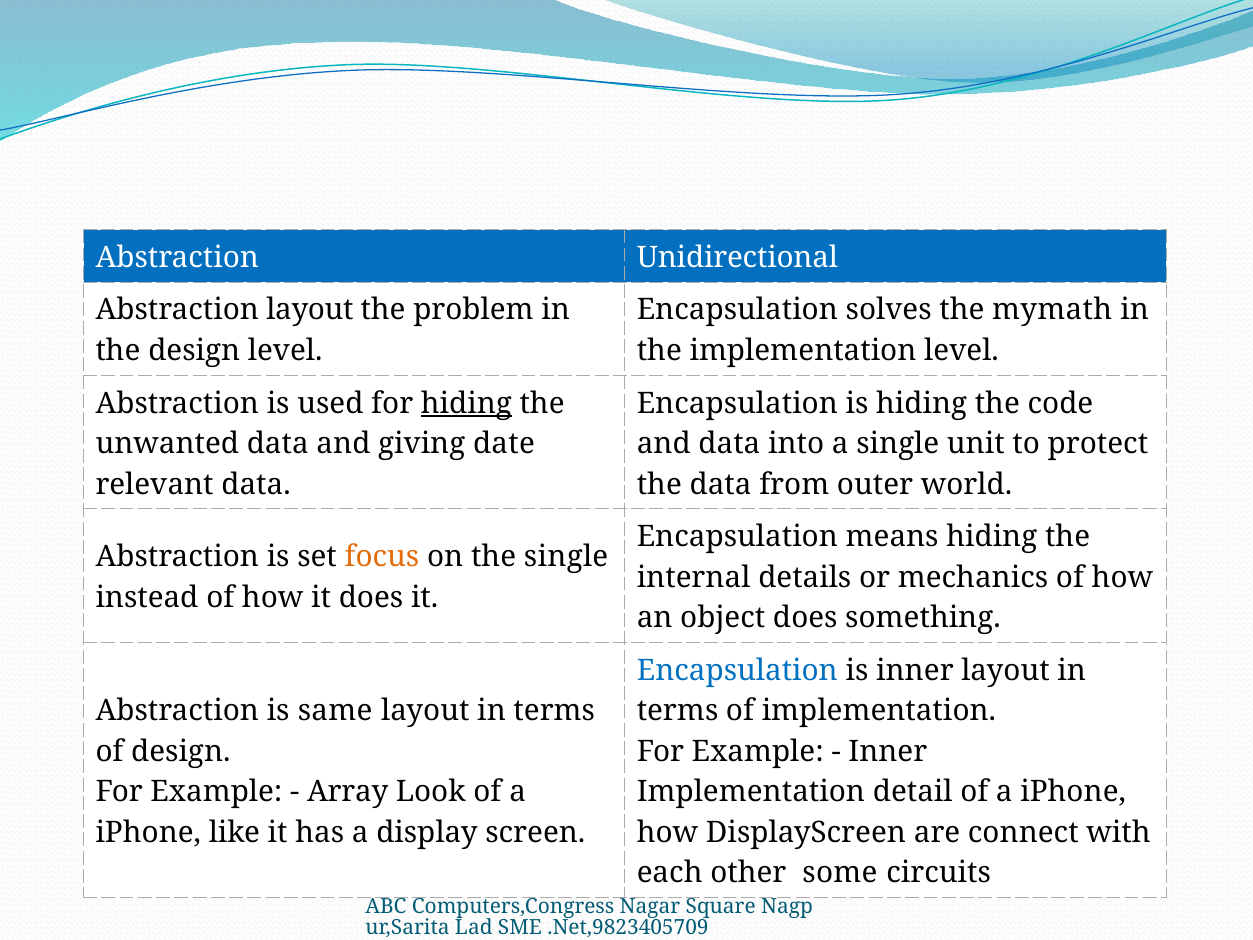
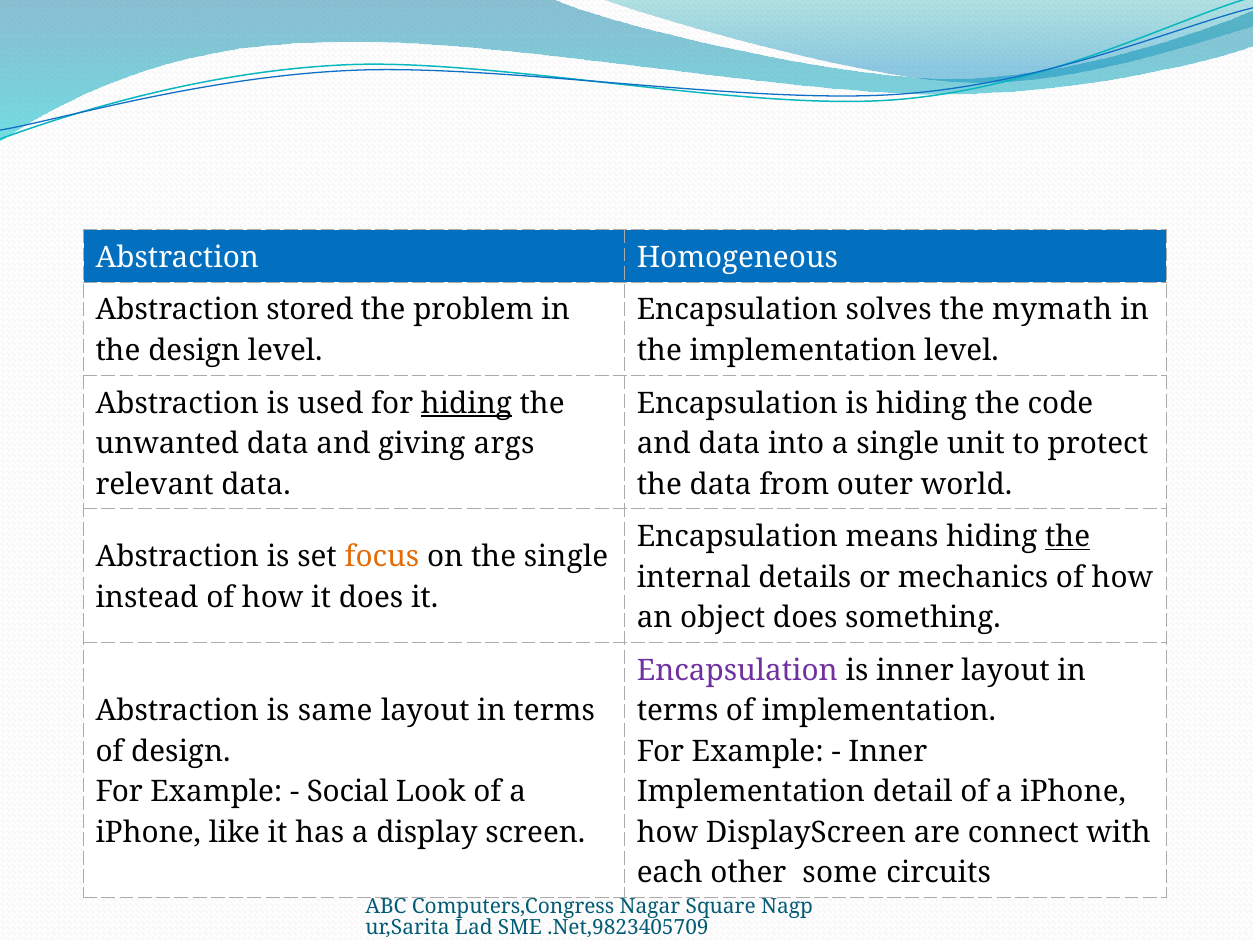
Unidirectional: Unidirectional -> Homogeneous (737, 258)
Abstraction layout: layout -> stored (310, 310)
date: date -> args (504, 444)
the underline: none -> present (1068, 537)
Encapsulation colour: blue -> purple (737, 670)
Array: Array -> Social (348, 792)
